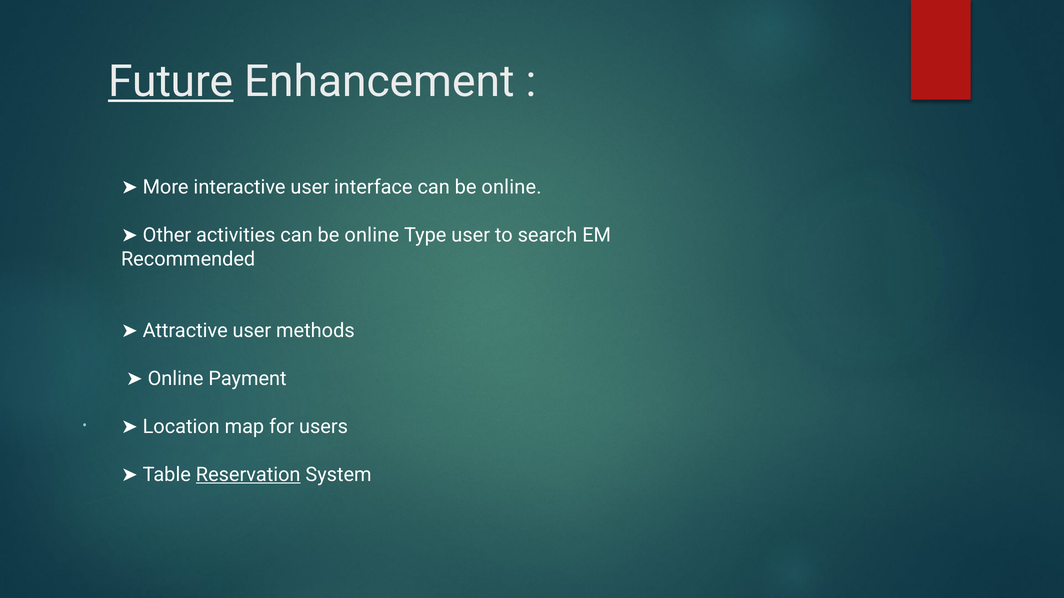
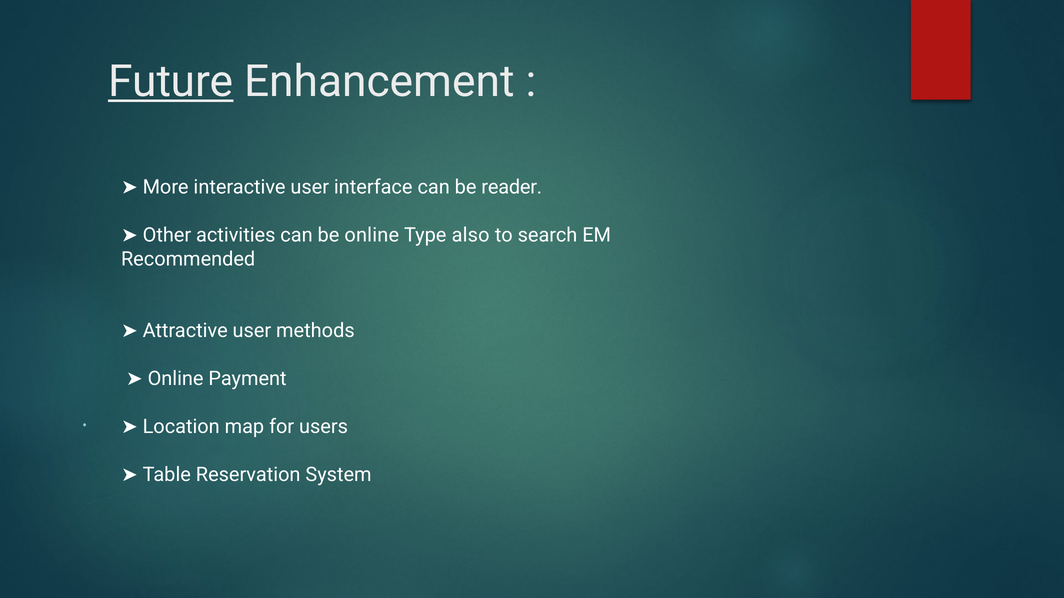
interface can be online: online -> reader (512, 188)
Type user: user -> also (471, 235)
Reservation underline: present -> none (248, 475)
